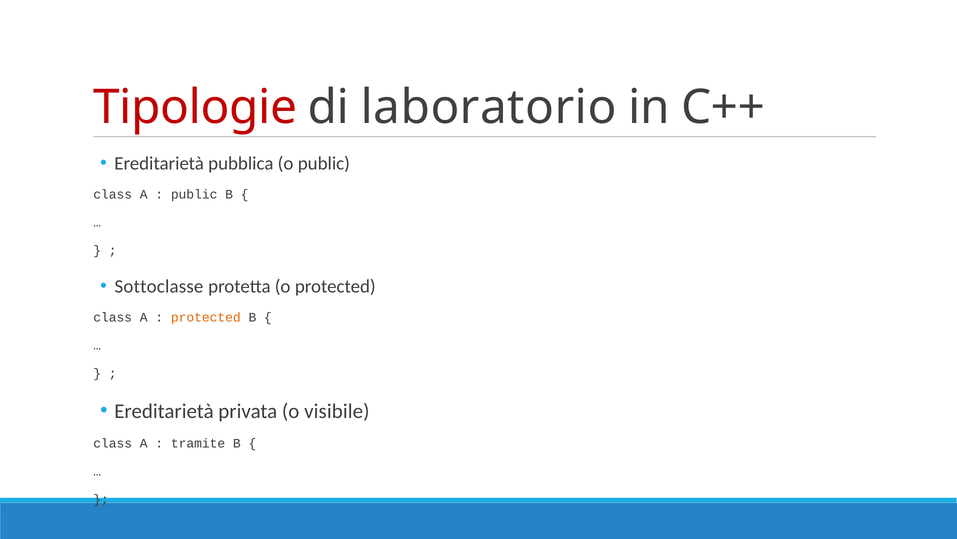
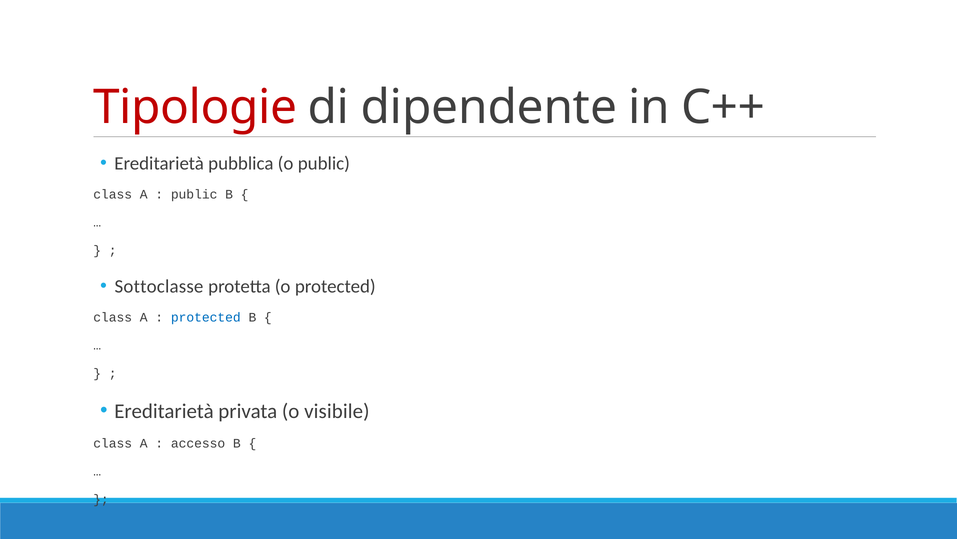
laboratorio: laboratorio -> dipendente (489, 107)
protected colour: orange -> blue (206, 317)
tramite: tramite -> accesso (198, 443)
